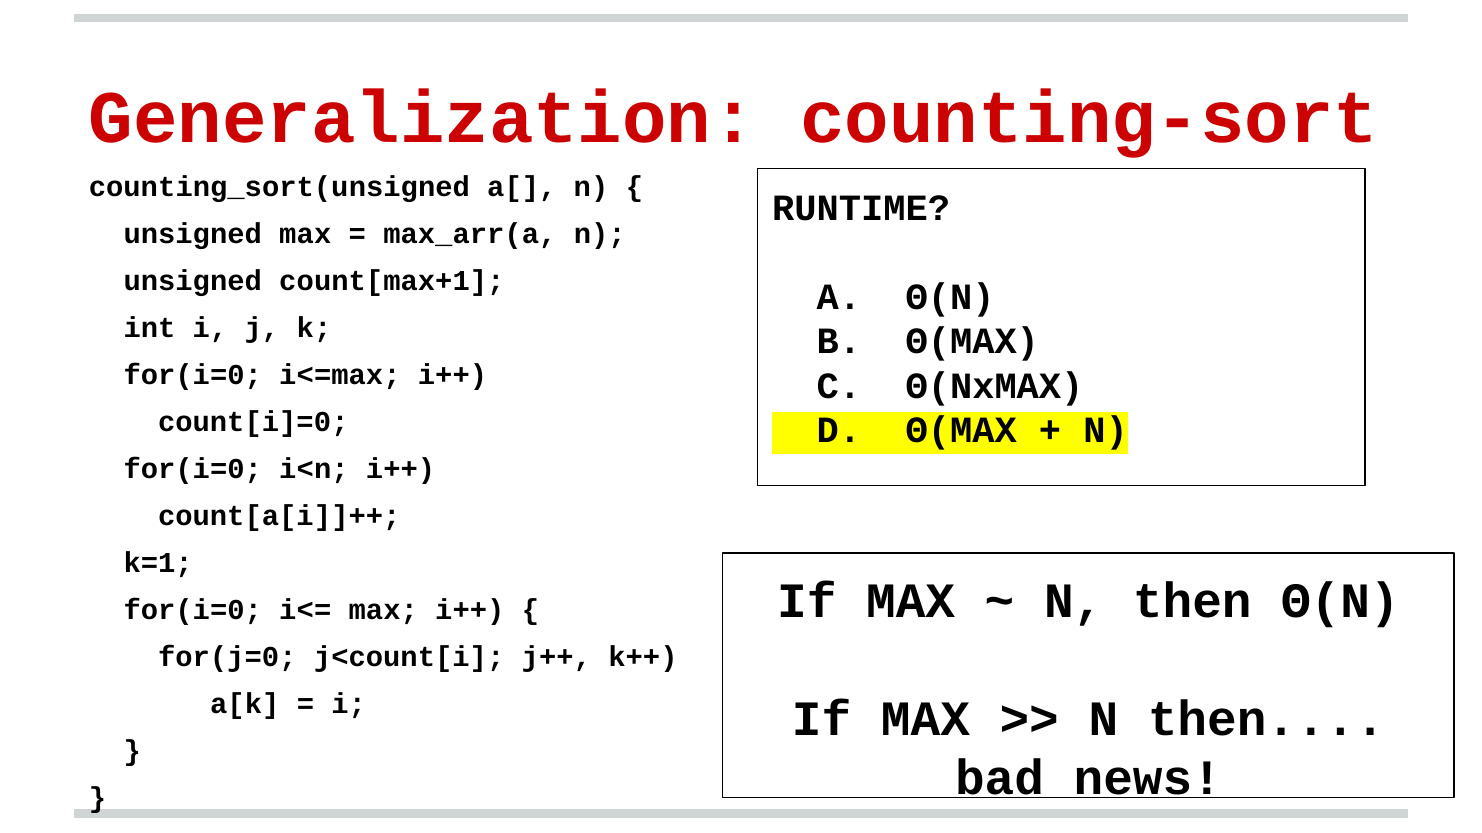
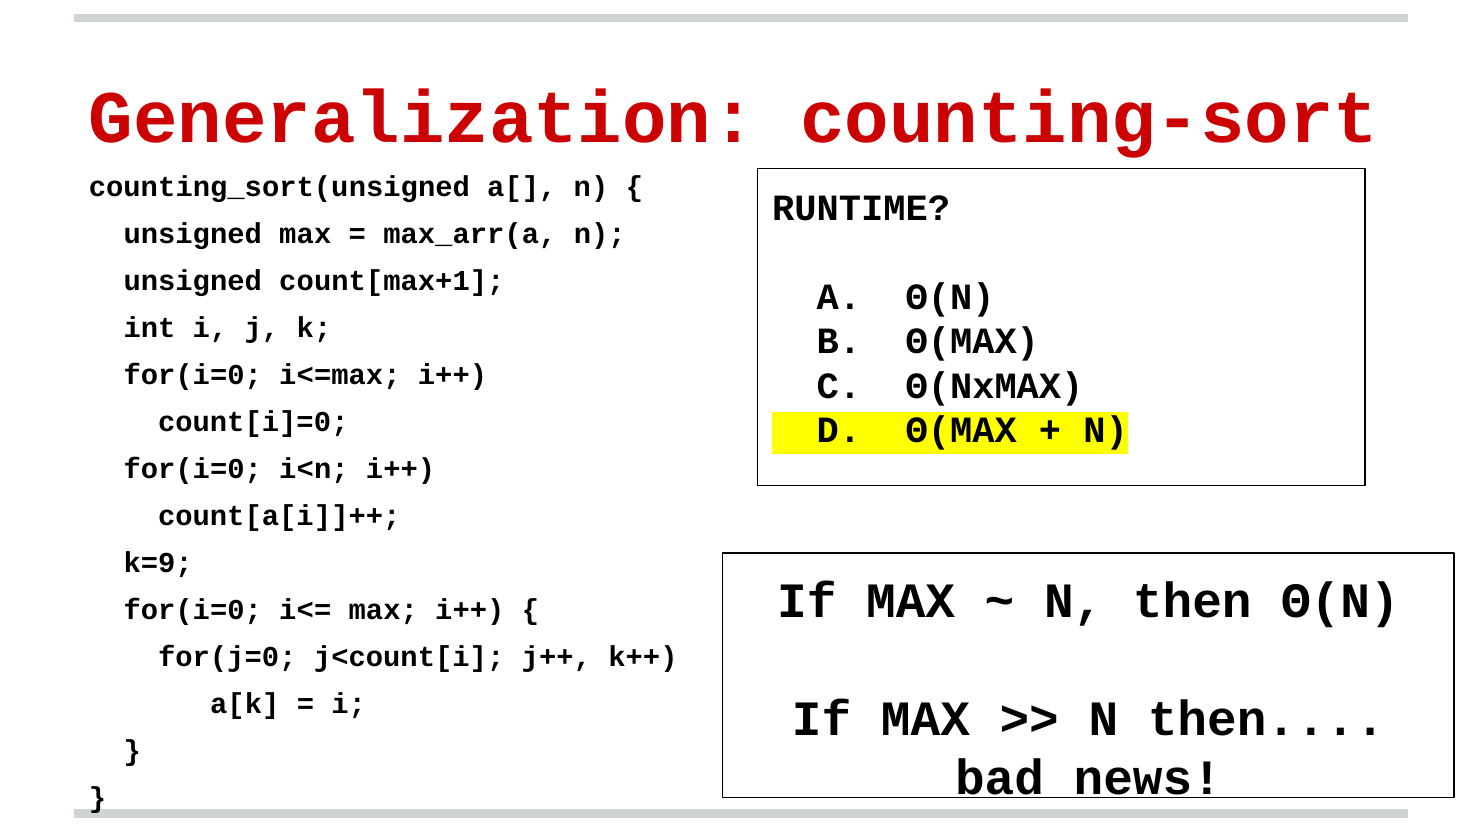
k=1: k=1 -> k=9 (158, 563)
